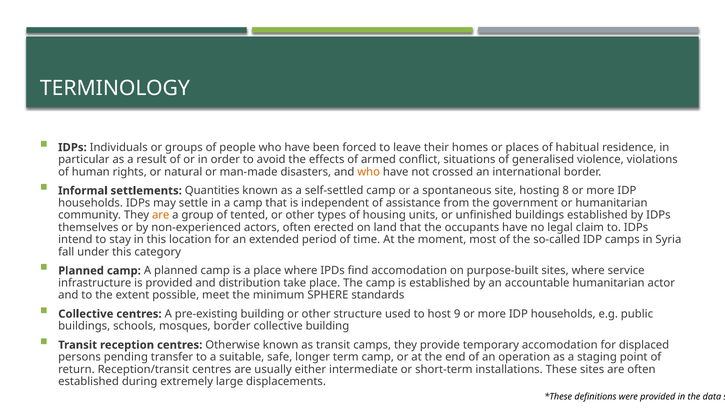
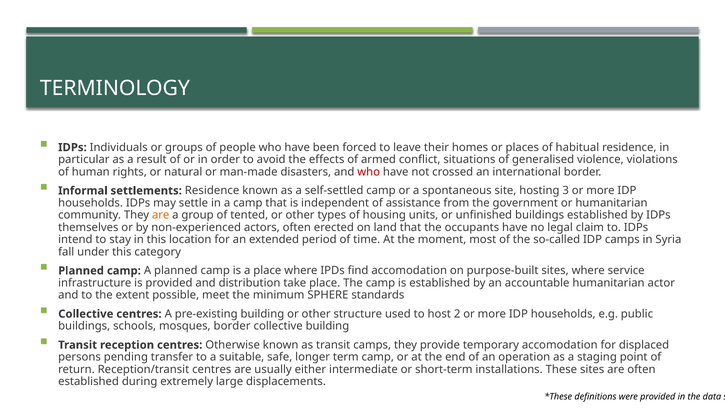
who colour: orange -> red (369, 172)
settlements Quantities: Quantities -> Residence (212, 191)
8: 8 -> 3 (566, 191)
9: 9 -> 2 (457, 314)
